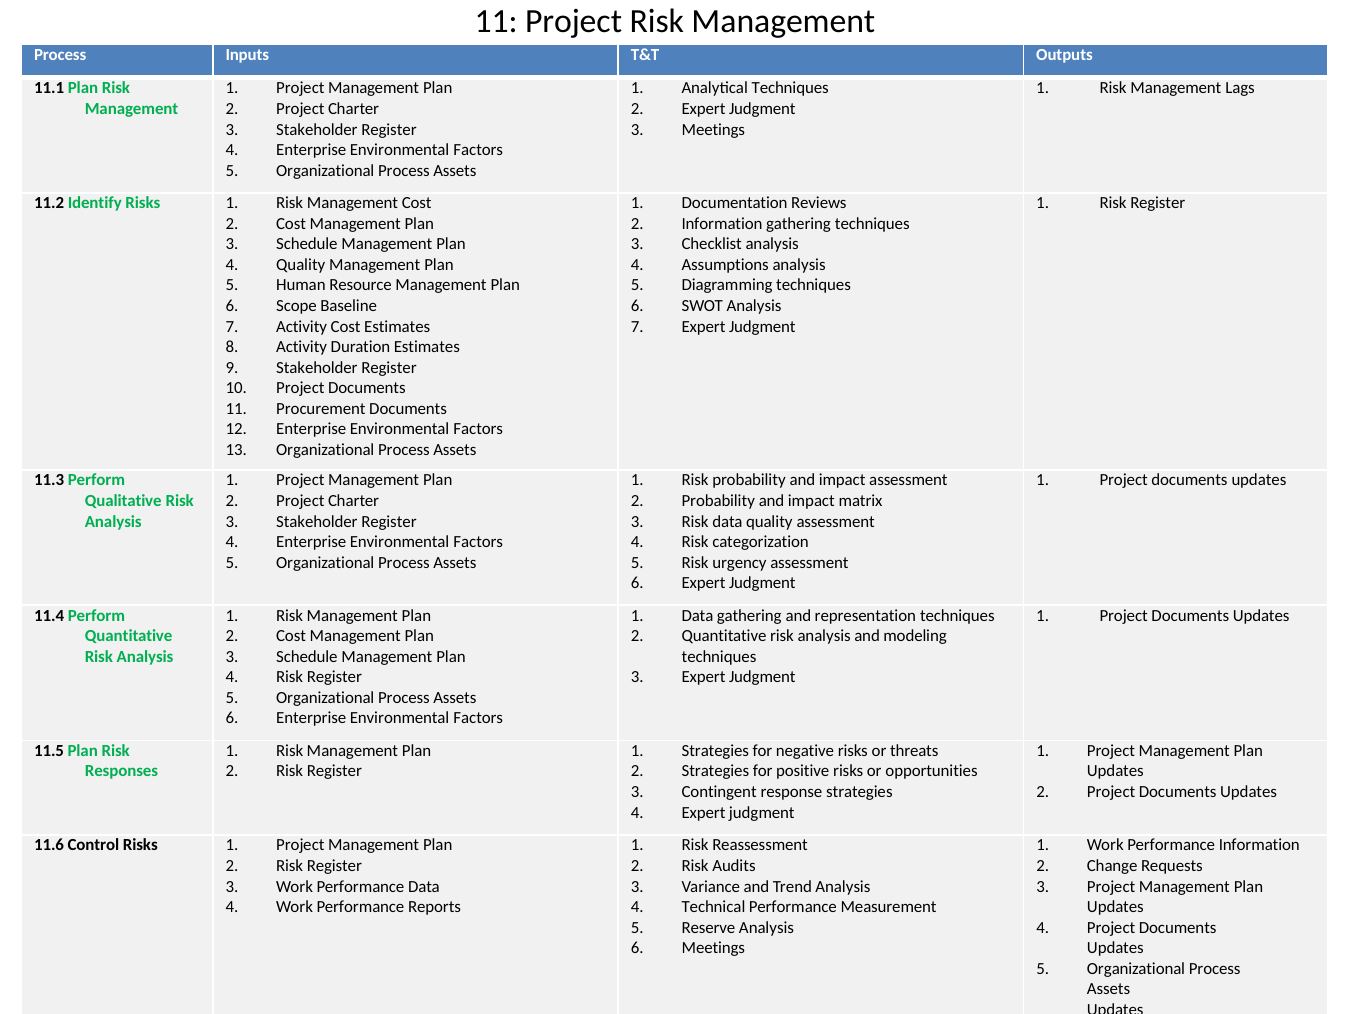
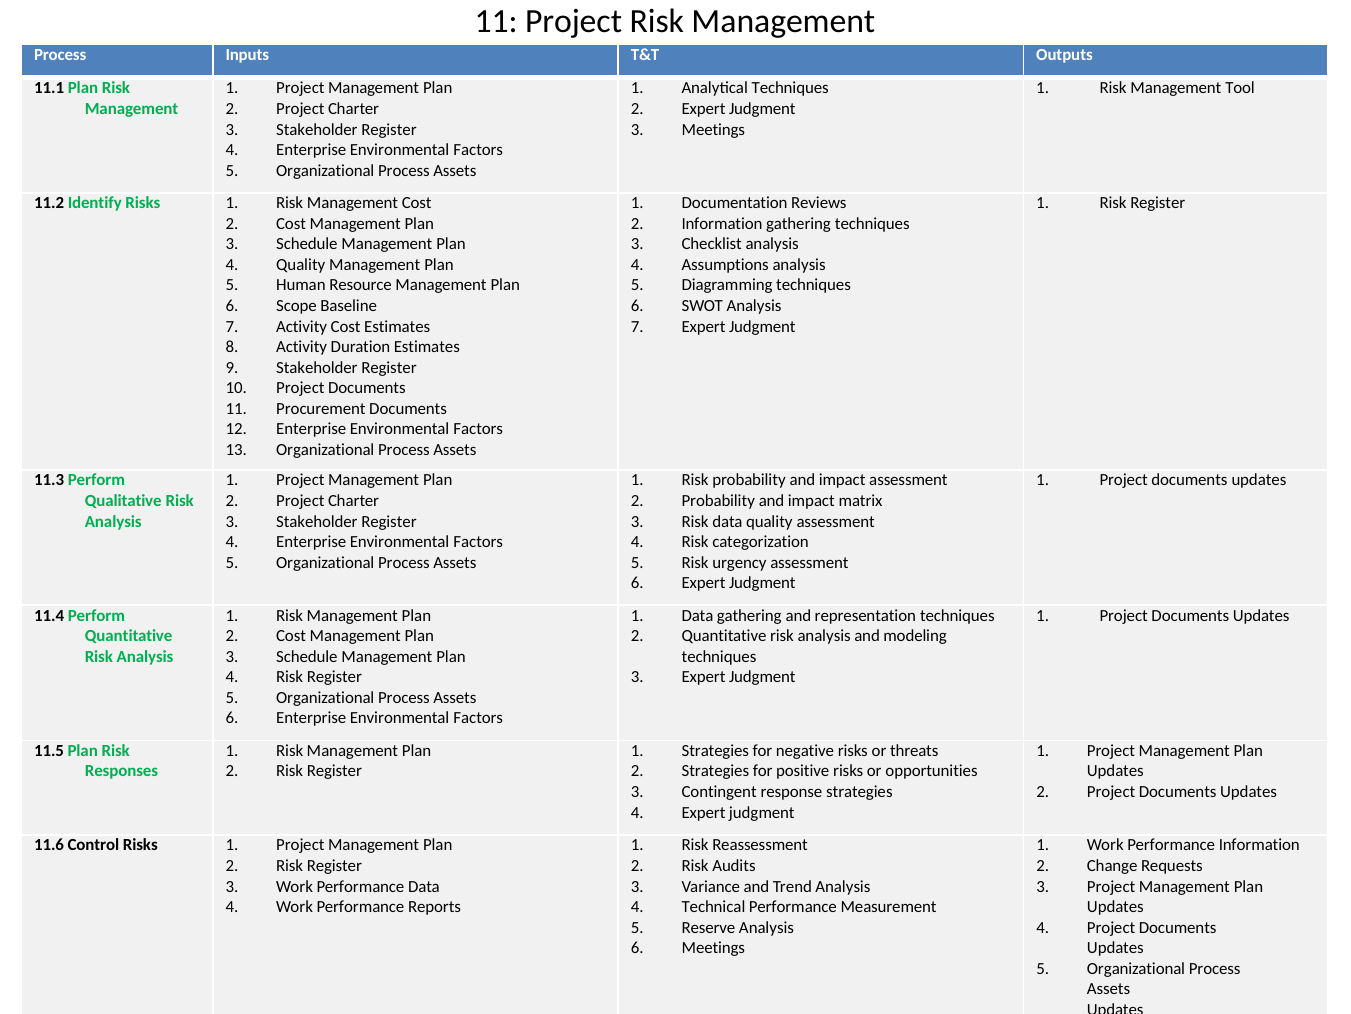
Lags: Lags -> Tool (1240, 88)
